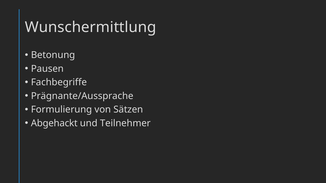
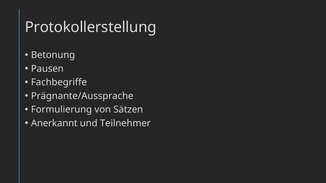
Wunschermittlung: Wunschermittlung -> Protokollerstellung (91, 27)
Abgehackt: Abgehackt -> Anerkannt (54, 123)
